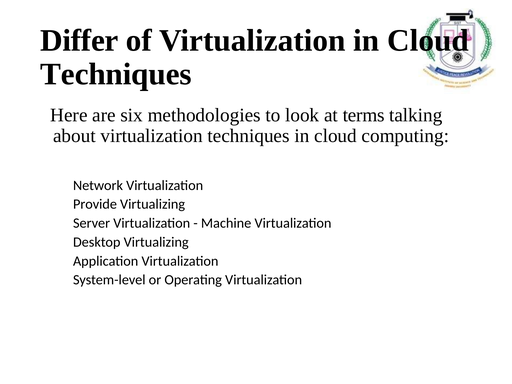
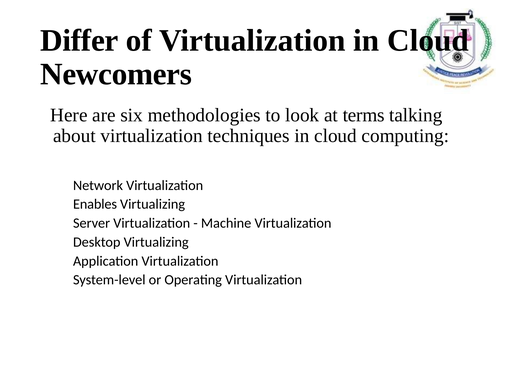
Techniques: Techniques -> Newcomers (116, 74)
Provide: Provide -> Enables (95, 204)
